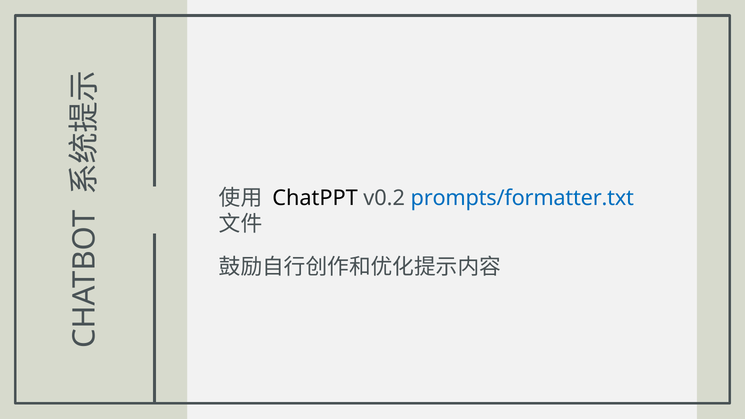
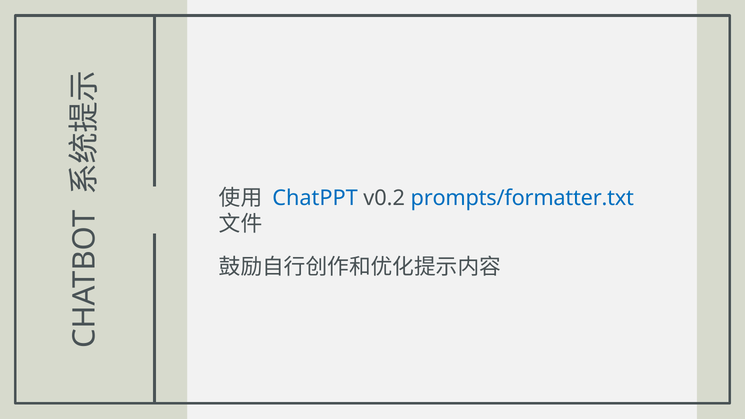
ChatPPT colour: black -> blue (315, 198)
